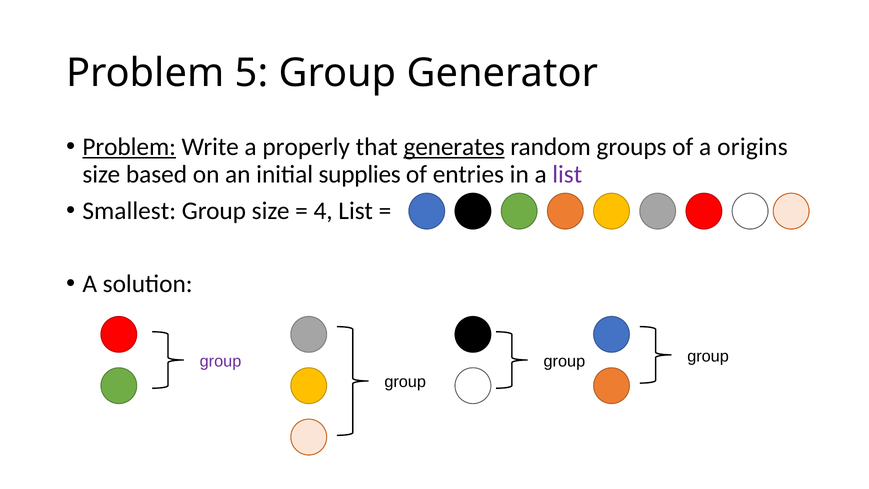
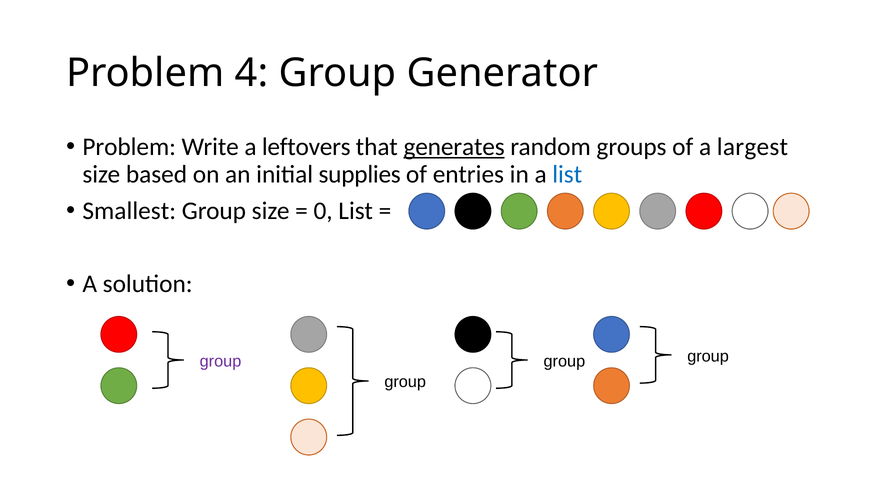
5: 5 -> 4 (251, 73)
Problem underline: present -> none (129, 147)
properly: properly -> leftovers (306, 147)
origins: origins -> largest (752, 147)
list colour: purple -> blue (567, 174)
4: 4 -> 0 (323, 211)
